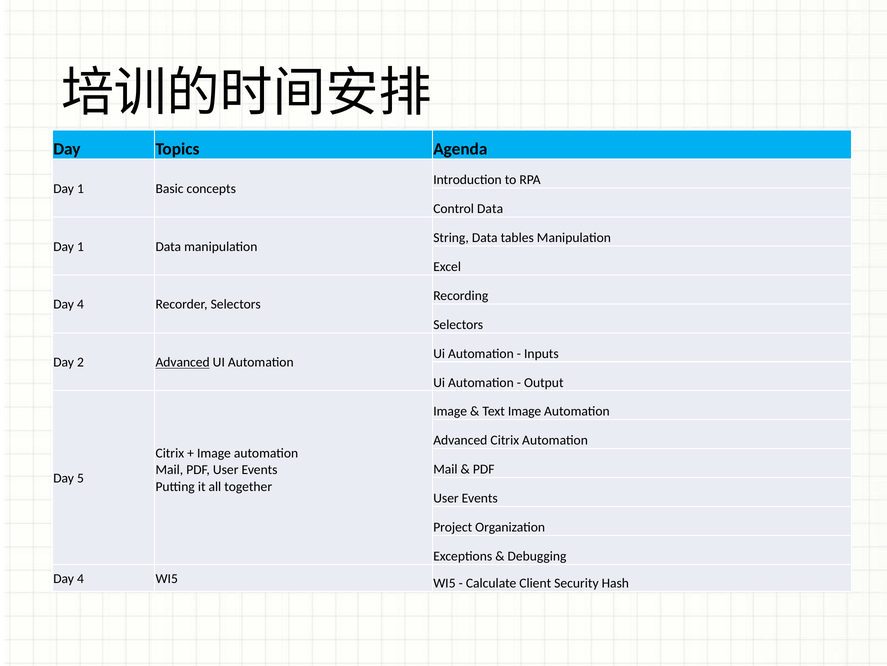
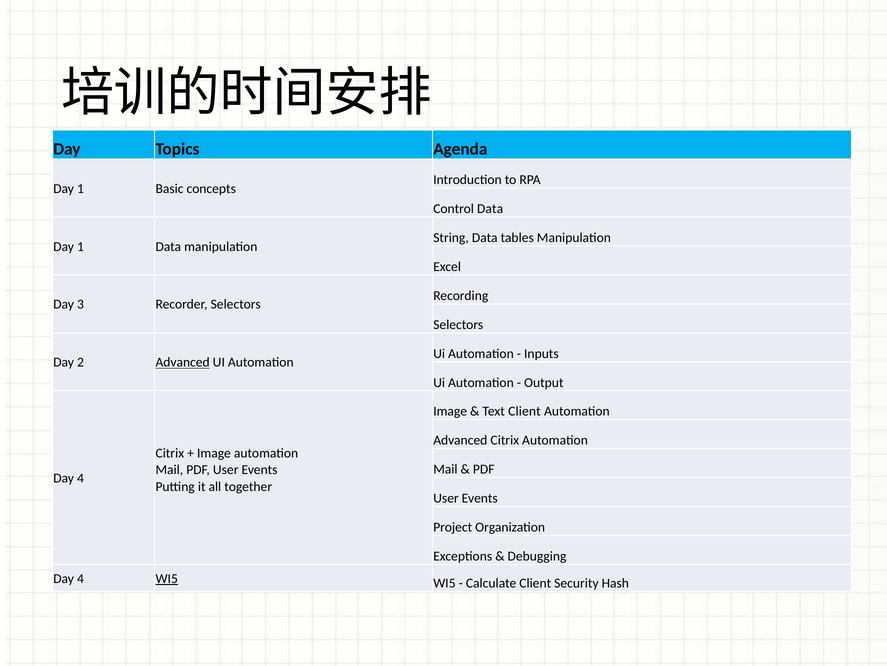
4: 4 -> 3 (80, 304)
Text Image: Image -> Client (524, 411)
5: 5 -> 4 (80, 478)
WI5 underline: none -> present (167, 578)
